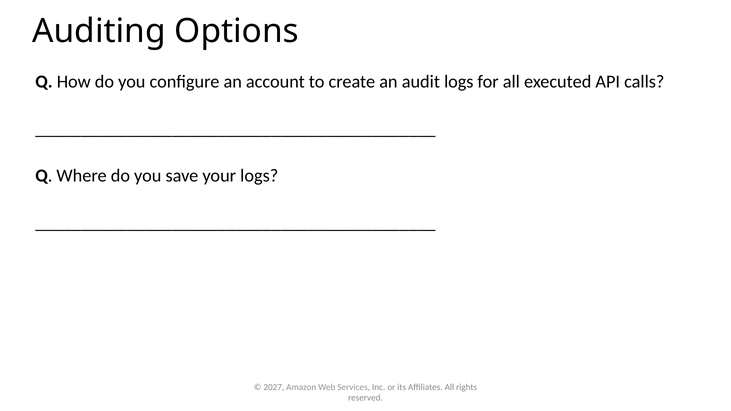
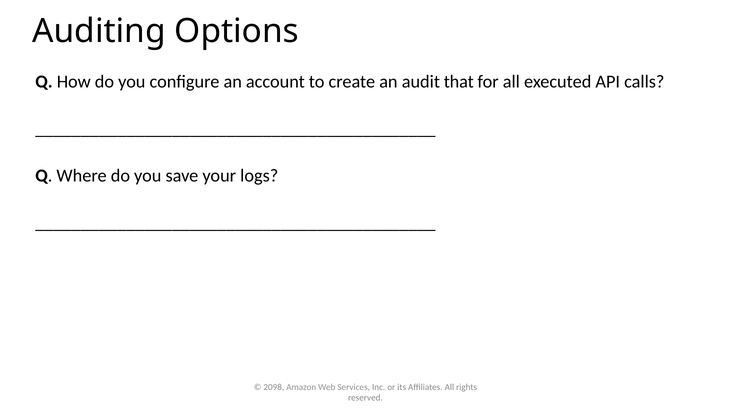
audit logs: logs -> that (459, 82)
2027: 2027 -> 2098 (274, 387)
